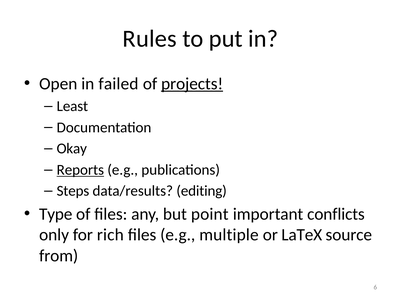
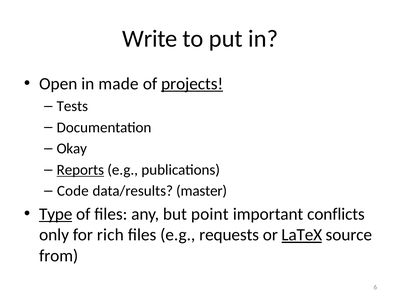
Rules: Rules -> Write (150, 39)
failed: failed -> made (118, 84)
Least: Least -> Tests (72, 106)
Steps: Steps -> Code (73, 191)
editing: editing -> master (202, 191)
Type underline: none -> present (56, 214)
multiple: multiple -> requests (229, 235)
LaTeX underline: none -> present (302, 235)
